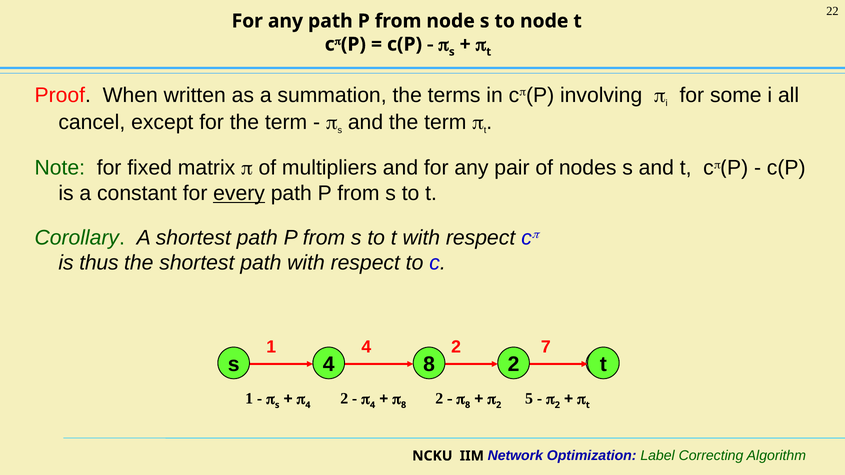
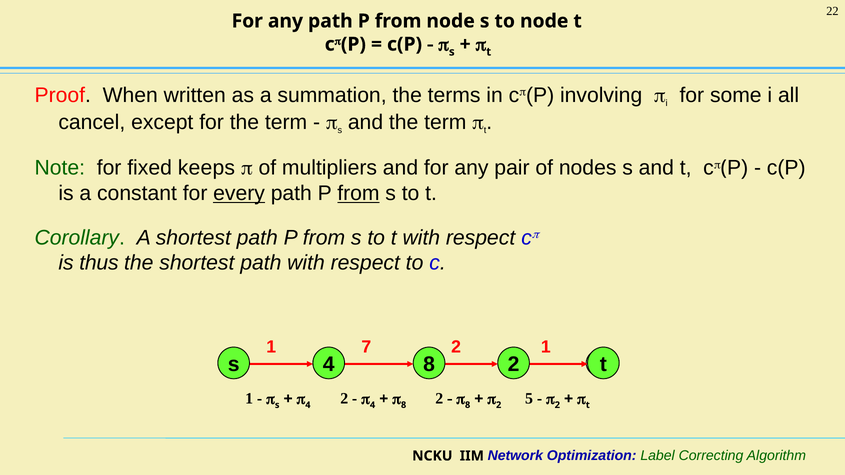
matrix: matrix -> keeps (206, 168)
from underline: none -> present (358, 193)
1 4: 4 -> 7 (366, 347)
2 7: 7 -> 1 (546, 347)
